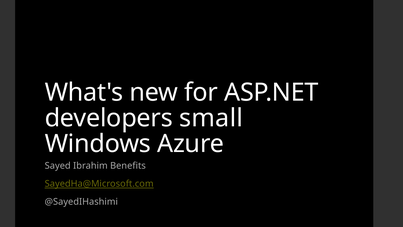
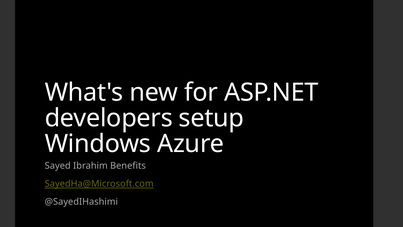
small: small -> setup (211, 118)
